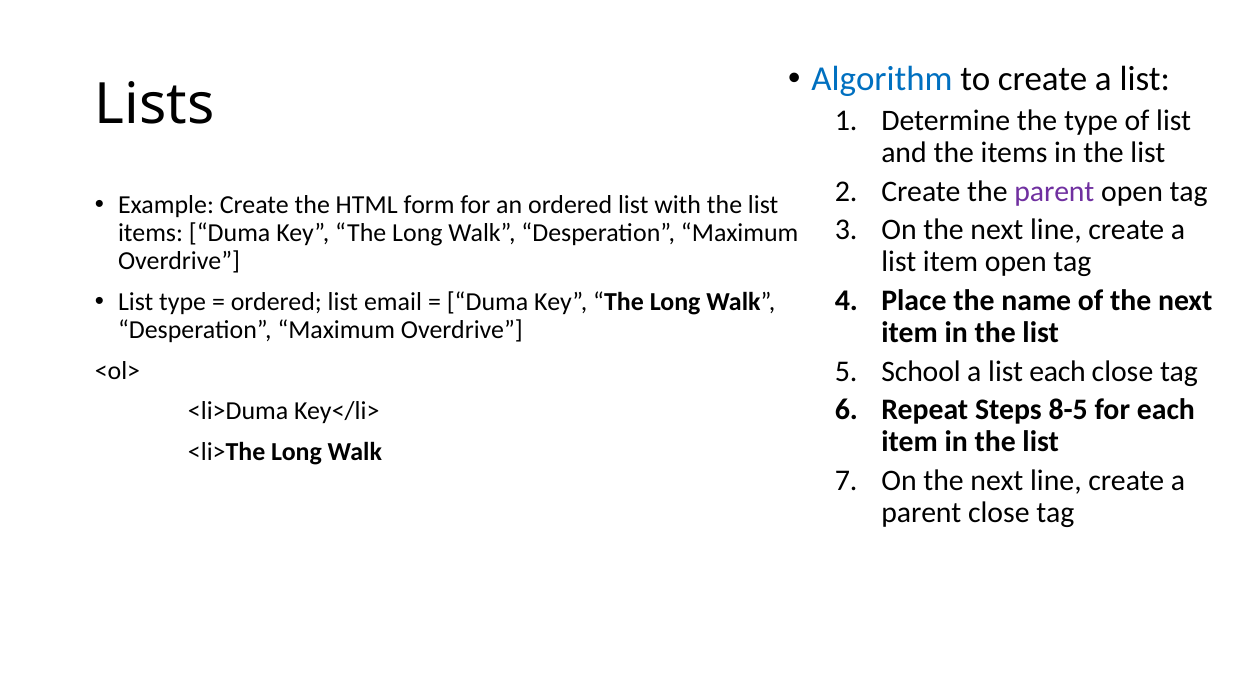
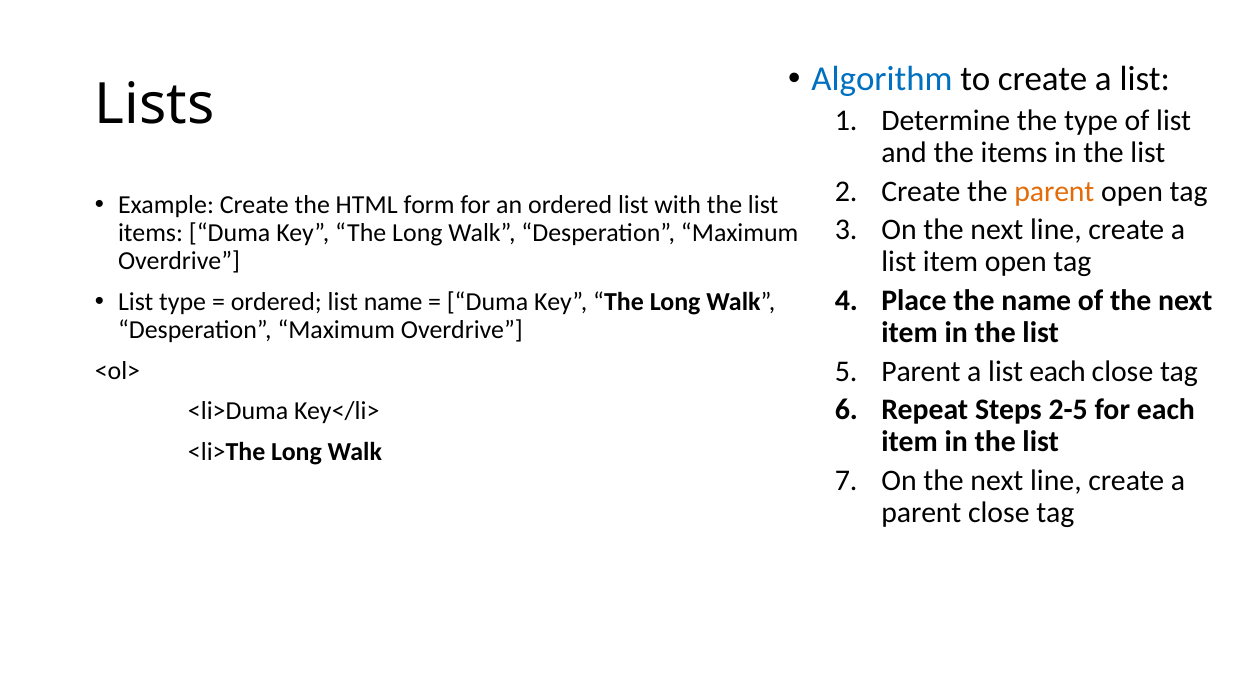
parent colour: purple -> orange (1054, 191)
list email: email -> name (393, 302)
School: School -> Parent (921, 371)
8-5: 8-5 -> 2-5 (1068, 410)
